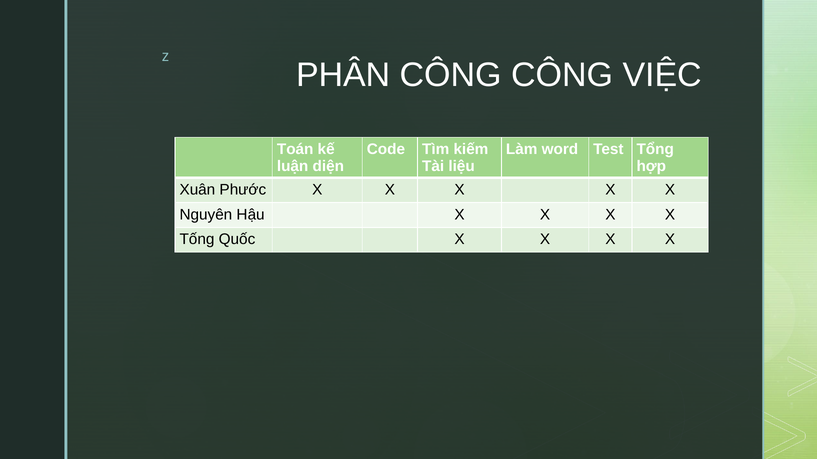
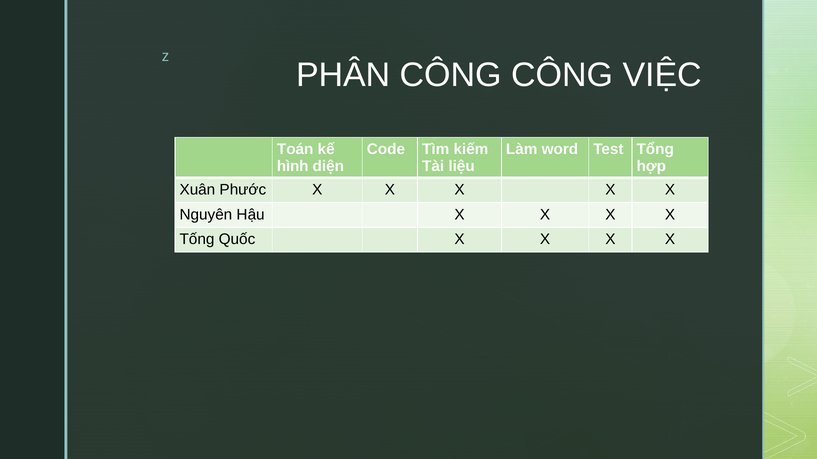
luận: luận -> hình (293, 167)
